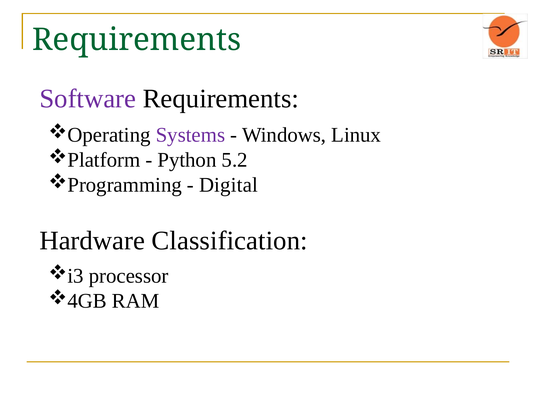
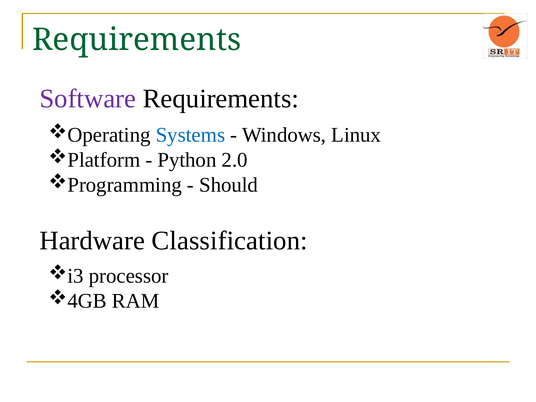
Systems colour: purple -> blue (190, 135)
5.2: 5.2 -> 2.0 (235, 160)
Digital: Digital -> Should (229, 185)
